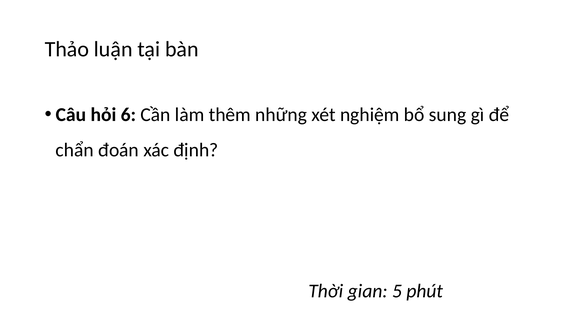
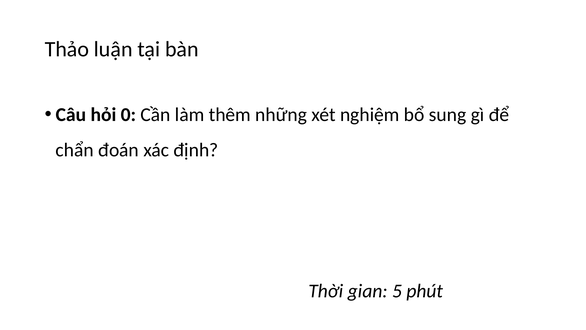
6: 6 -> 0 (128, 115)
